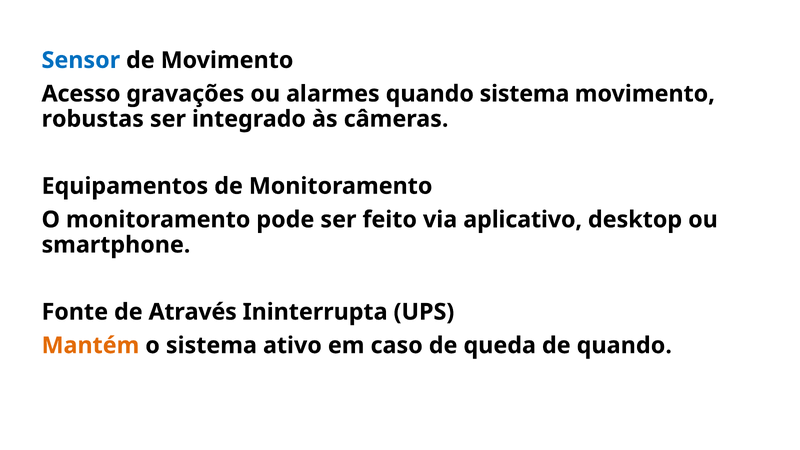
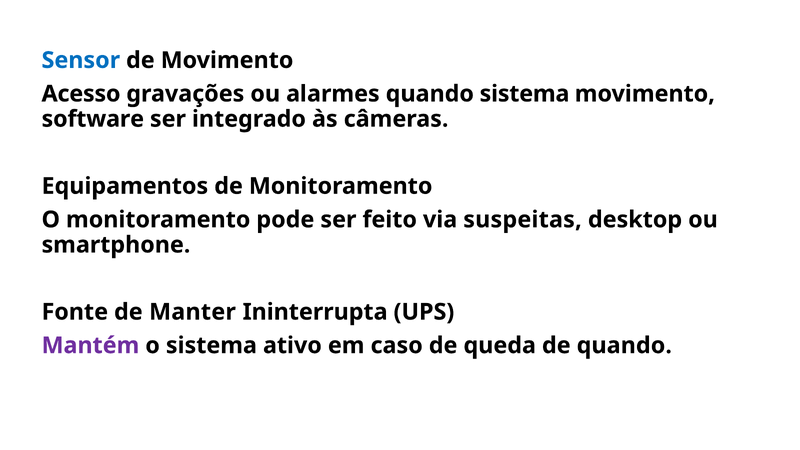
robustas: robustas -> software (93, 119)
aplicativo: aplicativo -> suspeitas (522, 220)
Através: Através -> Manter (192, 312)
Mantém colour: orange -> purple (90, 345)
